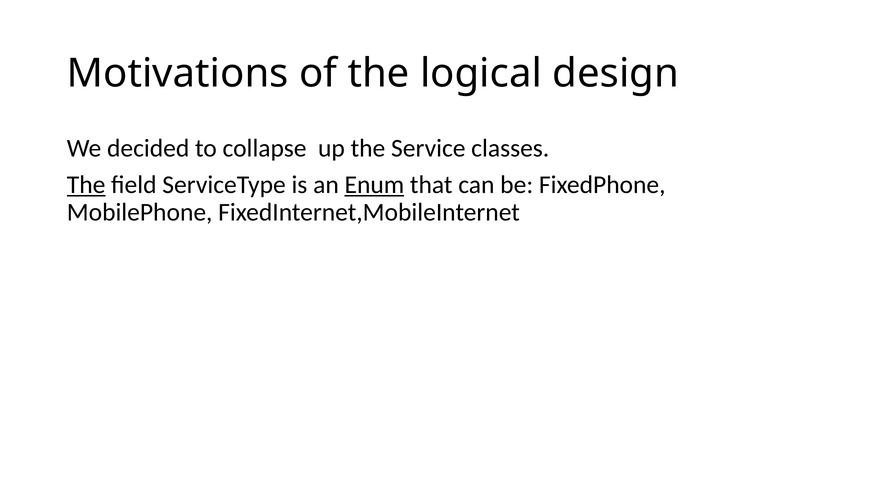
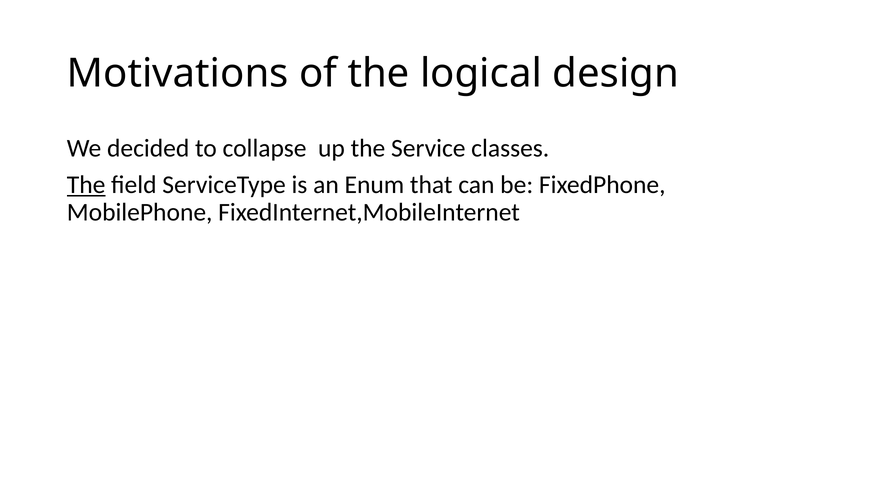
Enum underline: present -> none (374, 185)
